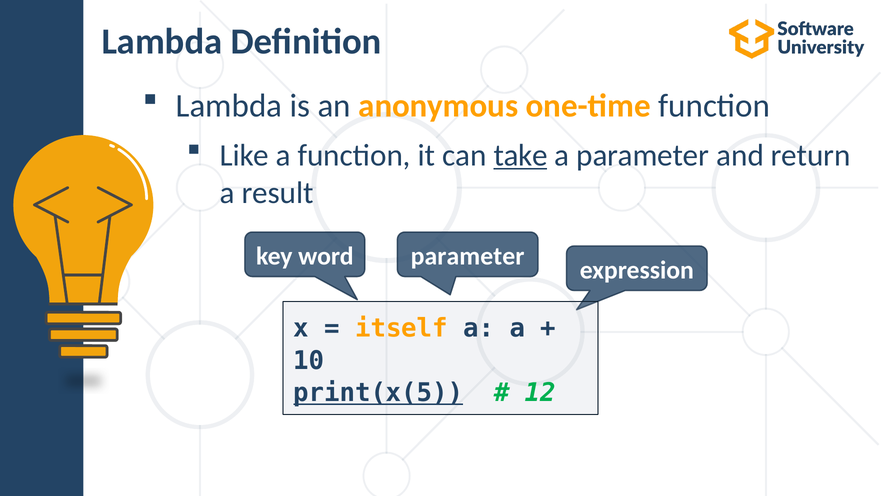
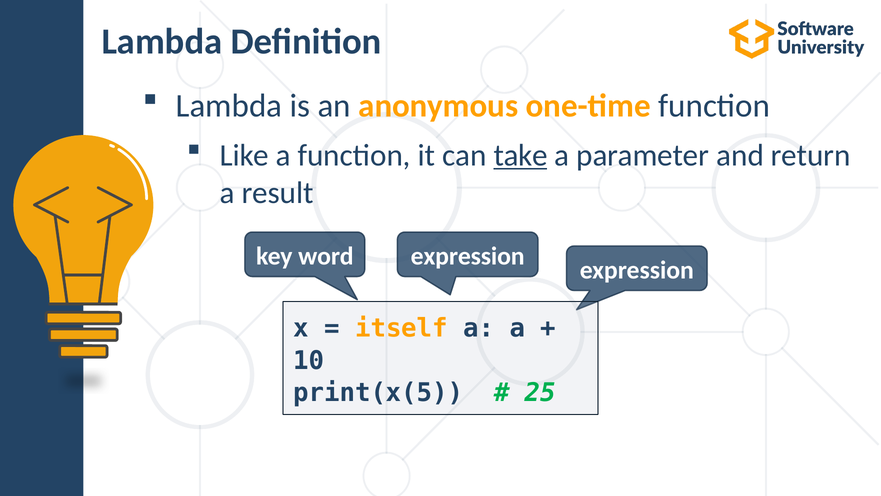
parameter: parameter -> expression (468, 256)
print(x(5 underline: present -> none (378, 393)
12: 12 -> 25 (540, 393)
